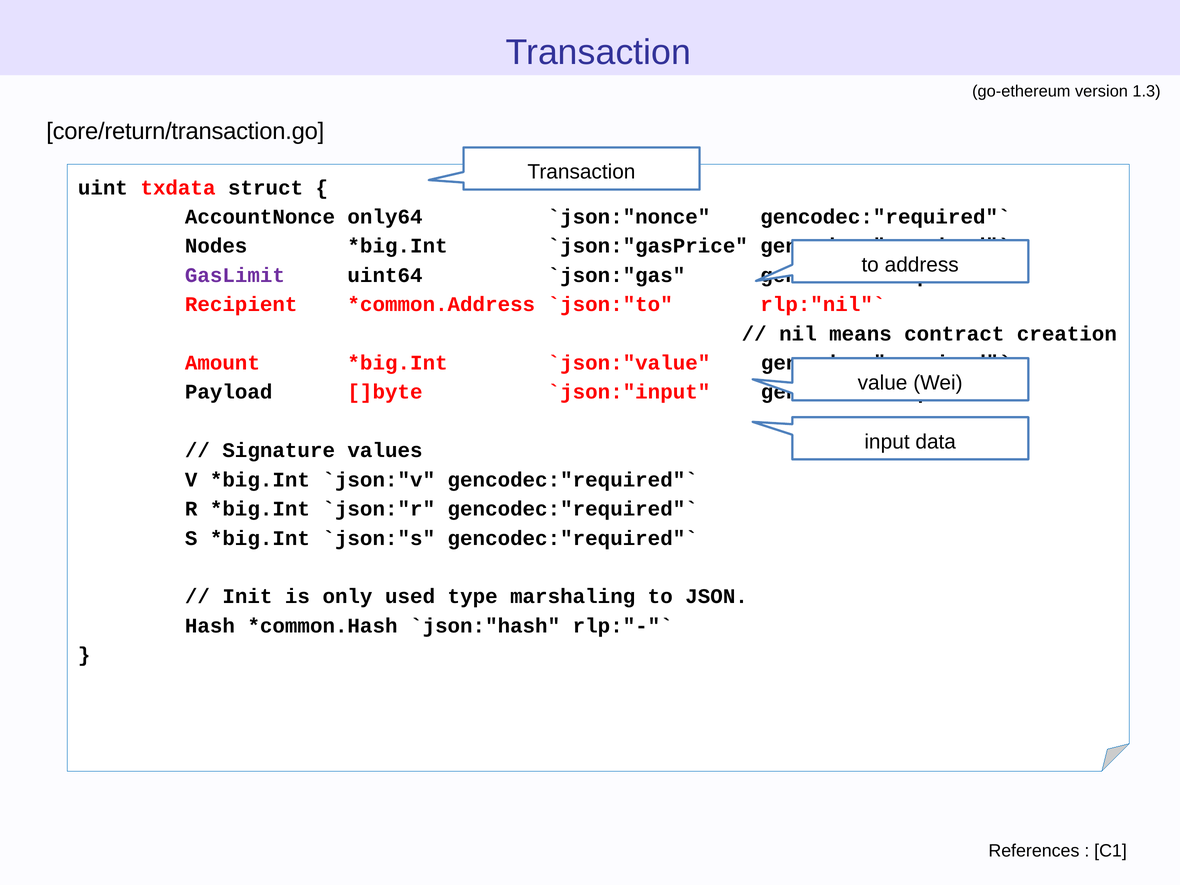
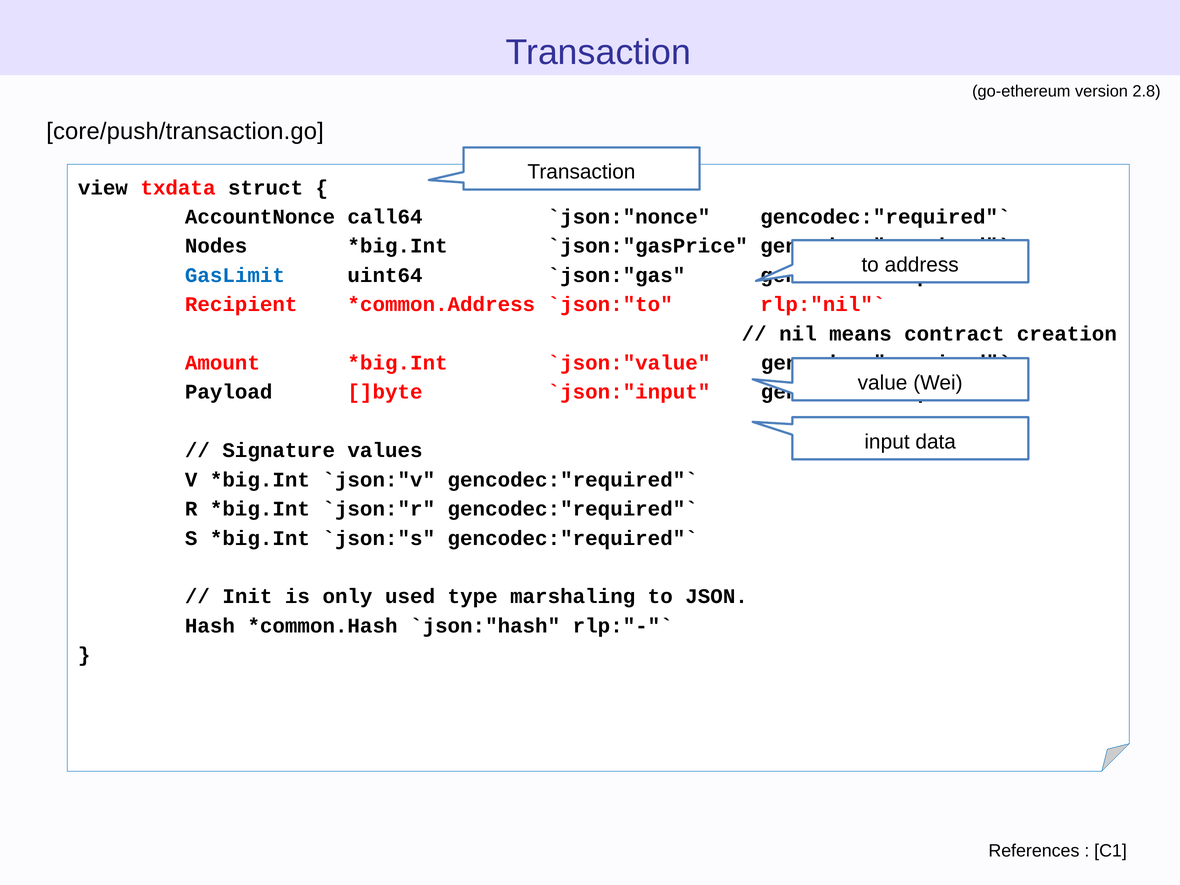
1.3: 1.3 -> 2.8 (1147, 91)
core/return/transaction.go: core/return/transaction.go -> core/push/transaction.go (185, 131)
uint: uint -> view (103, 188)
only64: only64 -> call64 (385, 217)
GasLimit colour: purple -> blue (235, 275)
